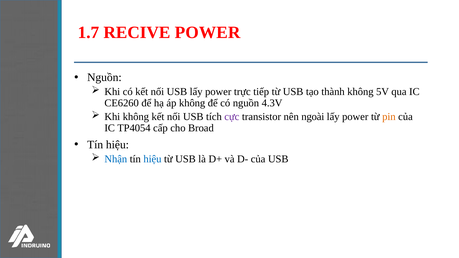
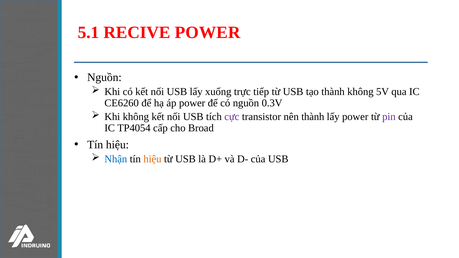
1.7: 1.7 -> 5.1 (88, 33)
USB lấy power: power -> xuống (218, 92)
áp không: không -> power (192, 103)
4.3V: 4.3V -> 0.3V (272, 103)
nên ngoài: ngoài -> thành (313, 117)
pin colour: orange -> purple (389, 117)
hiệu colour: blue -> orange (152, 159)
